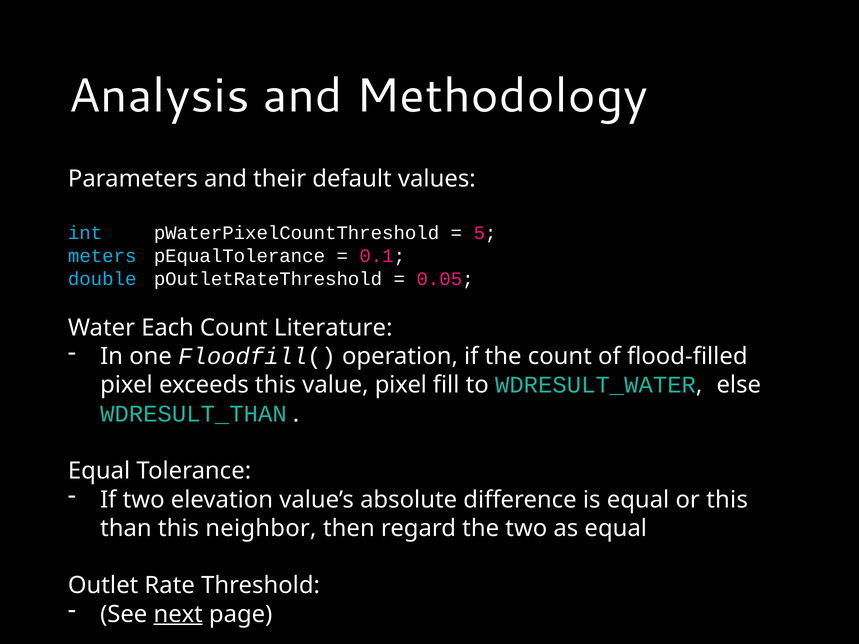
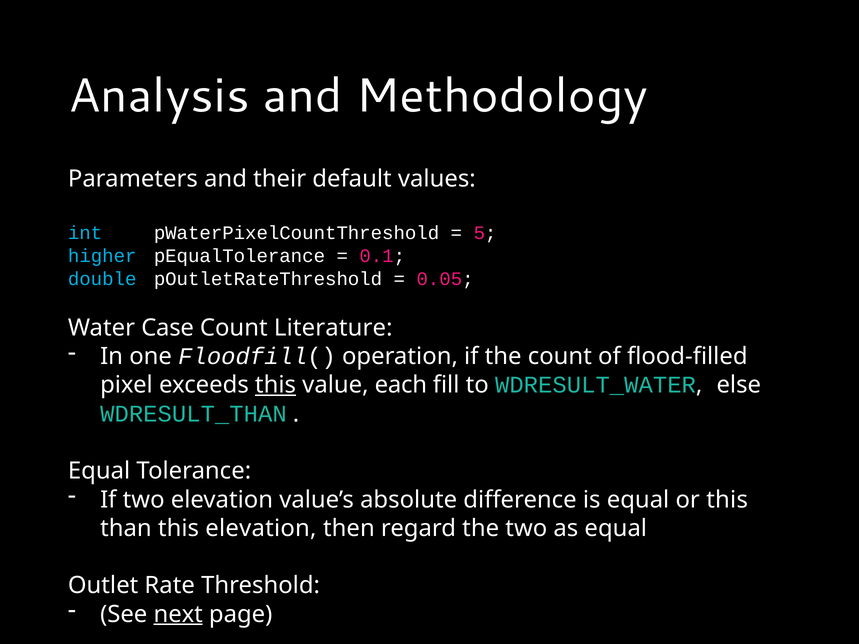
meters: meters -> higher (102, 256)
Each: Each -> Case (168, 328)
this underline: none -> present (276, 385)
value pixel: pixel -> each (401, 385)
this neighbor: neighbor -> elevation (261, 528)
